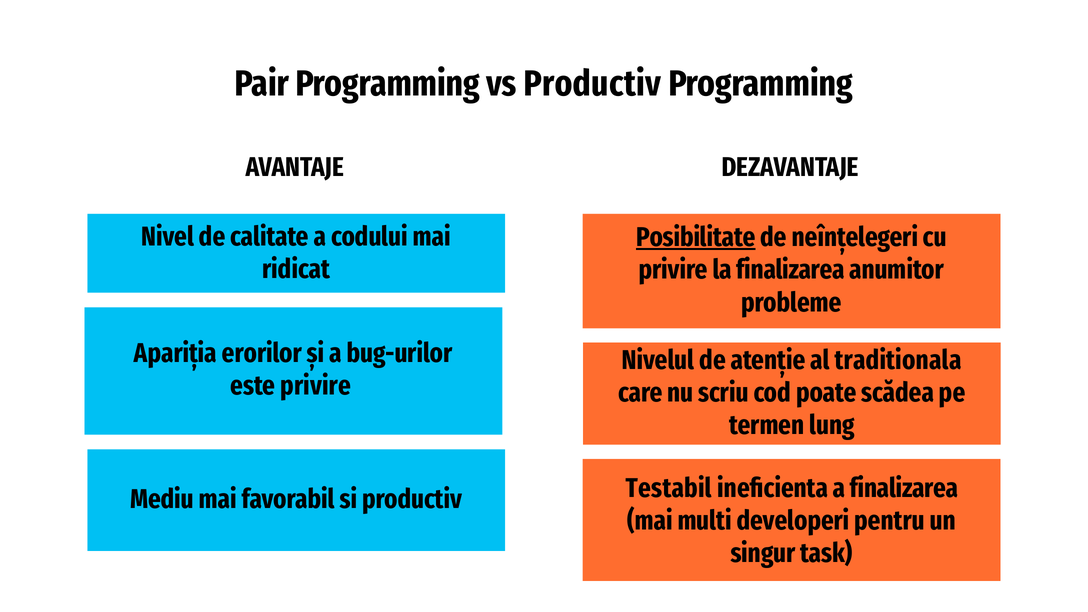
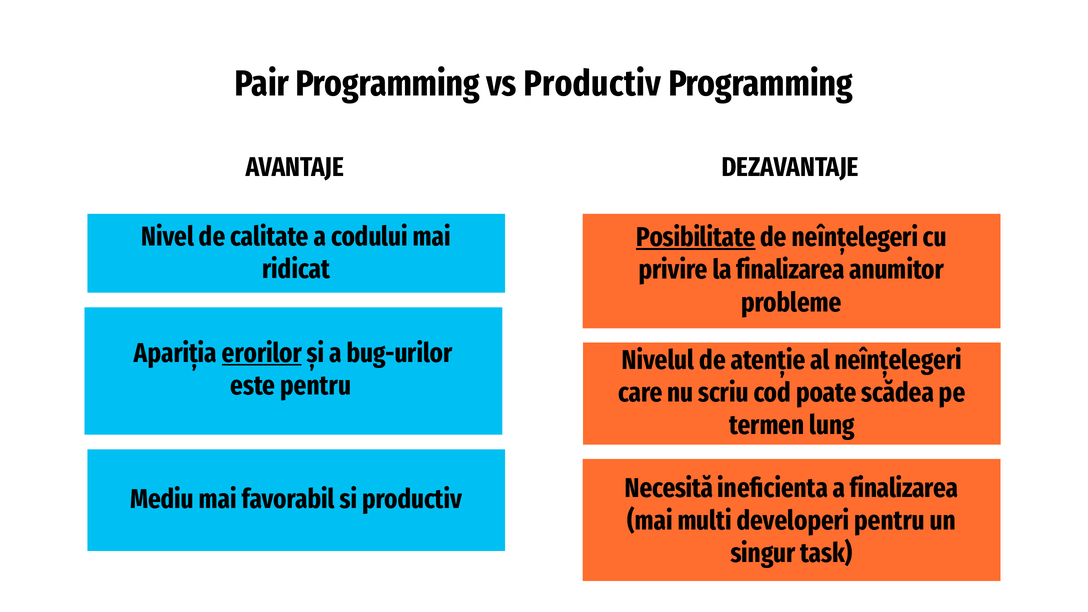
erorilor underline: none -> present (262, 353)
al traditionala: traditionala -> neînțelegeri (898, 360)
este privire: privire -> pentru (316, 386)
Testabil: Testabil -> Necesită (669, 488)
